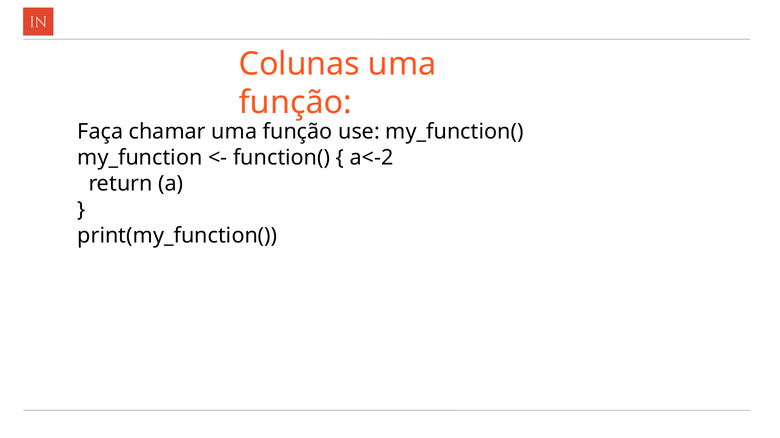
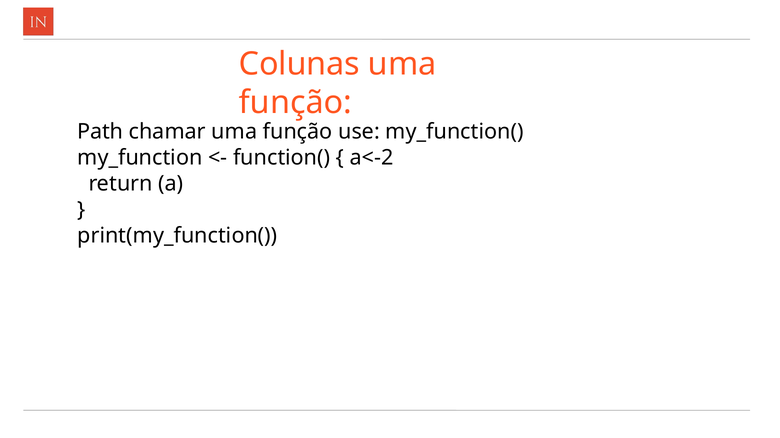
Faça: Faça -> Path (100, 132)
